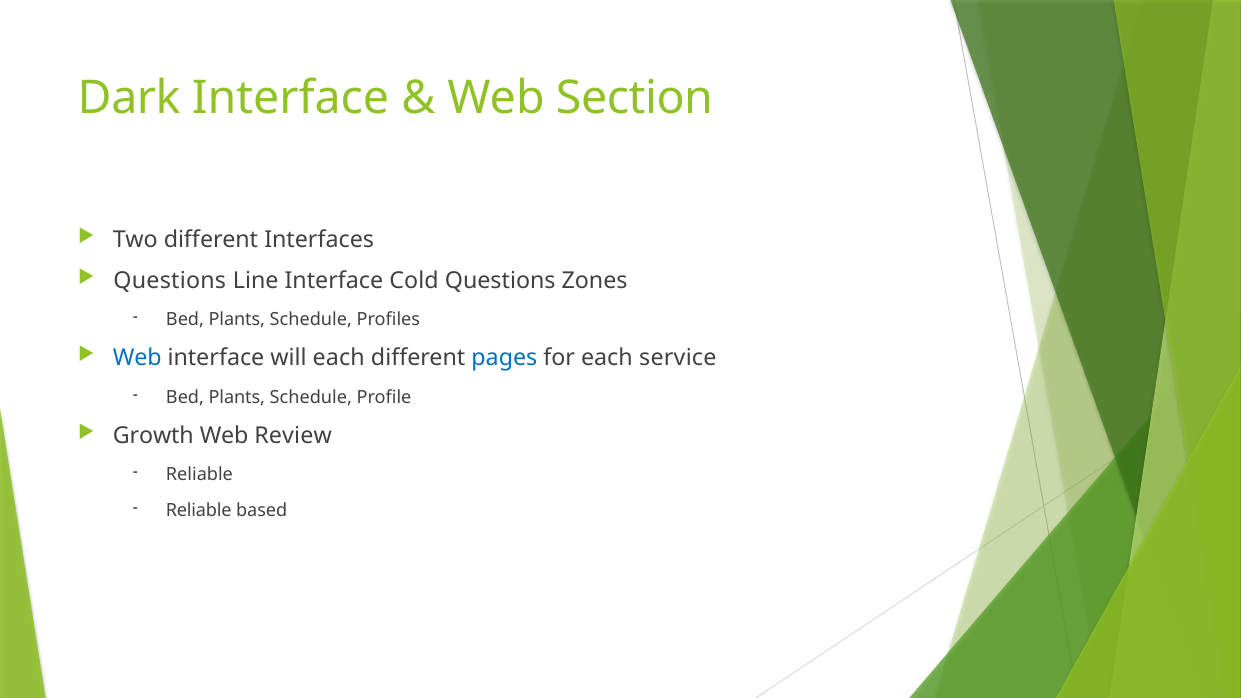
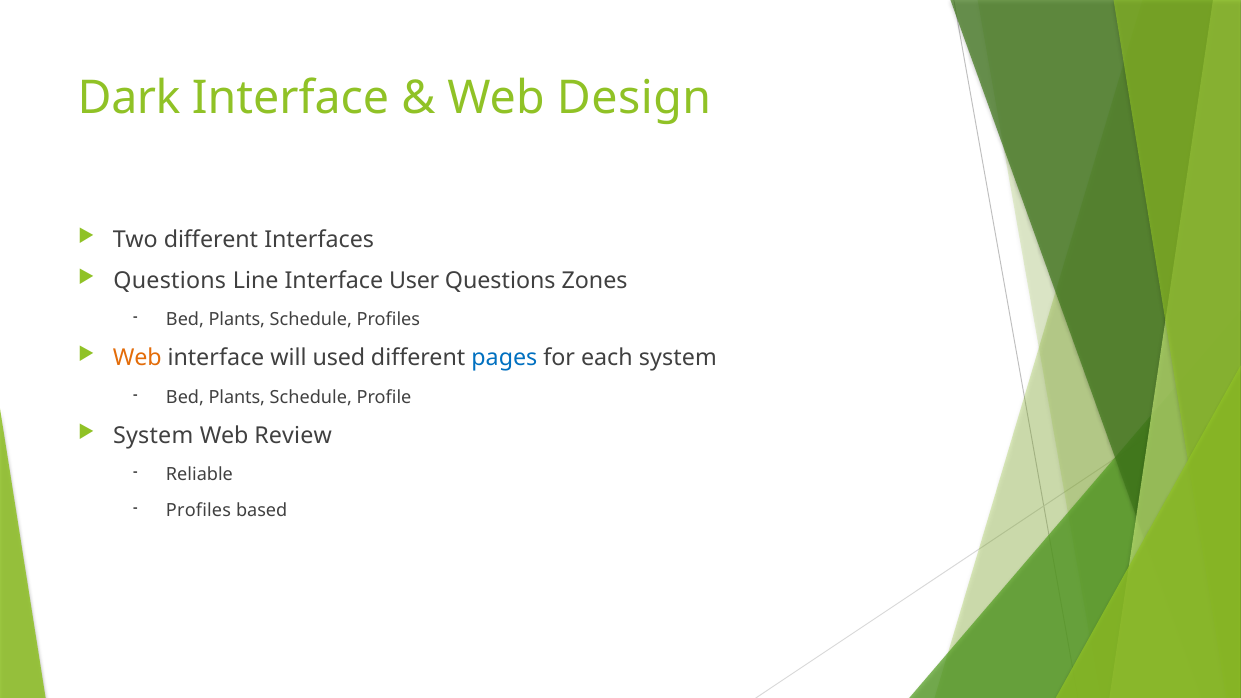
Section: Section -> Design (634, 98)
Cold: Cold -> User (414, 281)
Web colour: blue -> orange (137, 358)
will each: each -> used (339, 358)
each service: service -> system (678, 358)
Growth: Growth -> System (153, 435)
Reliable: Reliable -> Profiles (199, 511)
